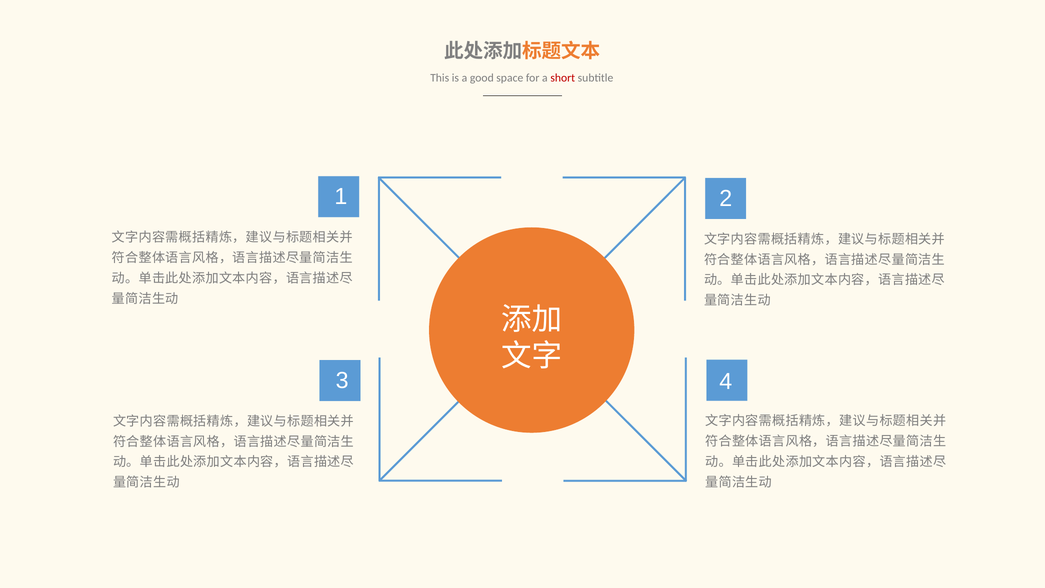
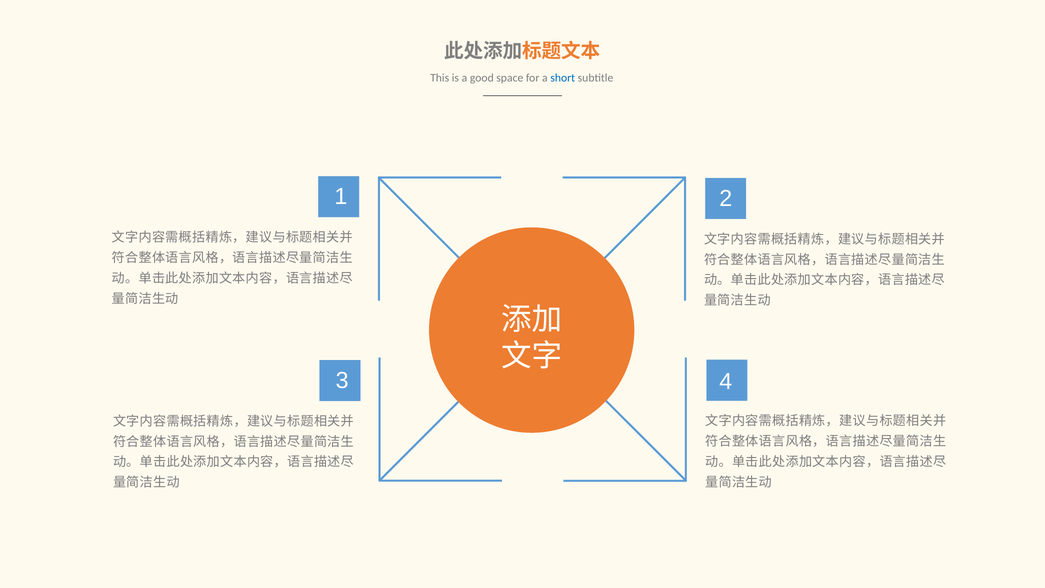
short colour: red -> blue (563, 78)
